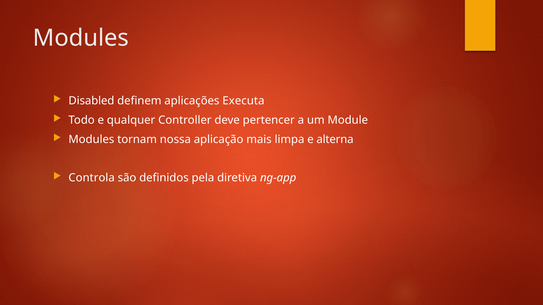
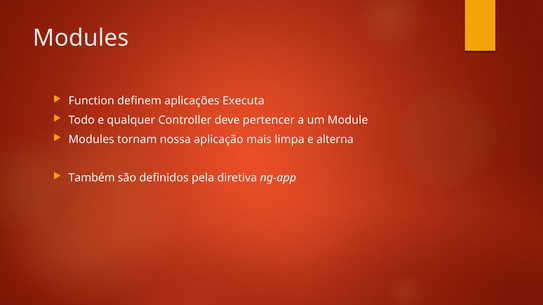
Disabled: Disabled -> Function (91, 101)
Controla: Controla -> Também (92, 178)
